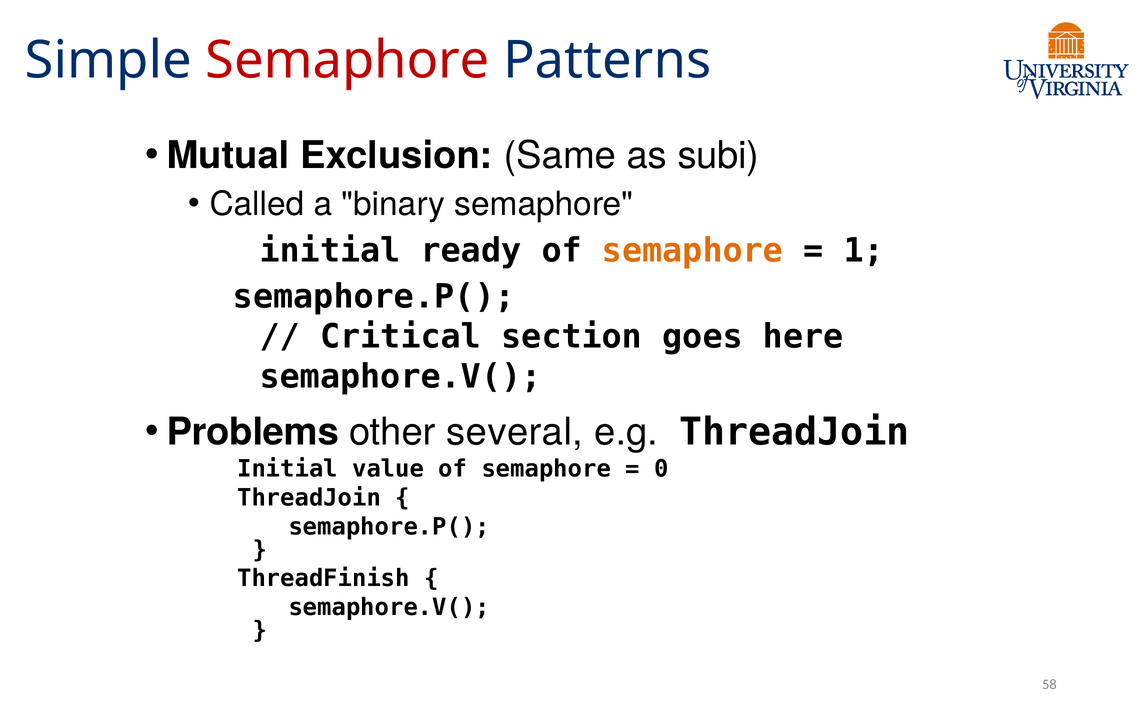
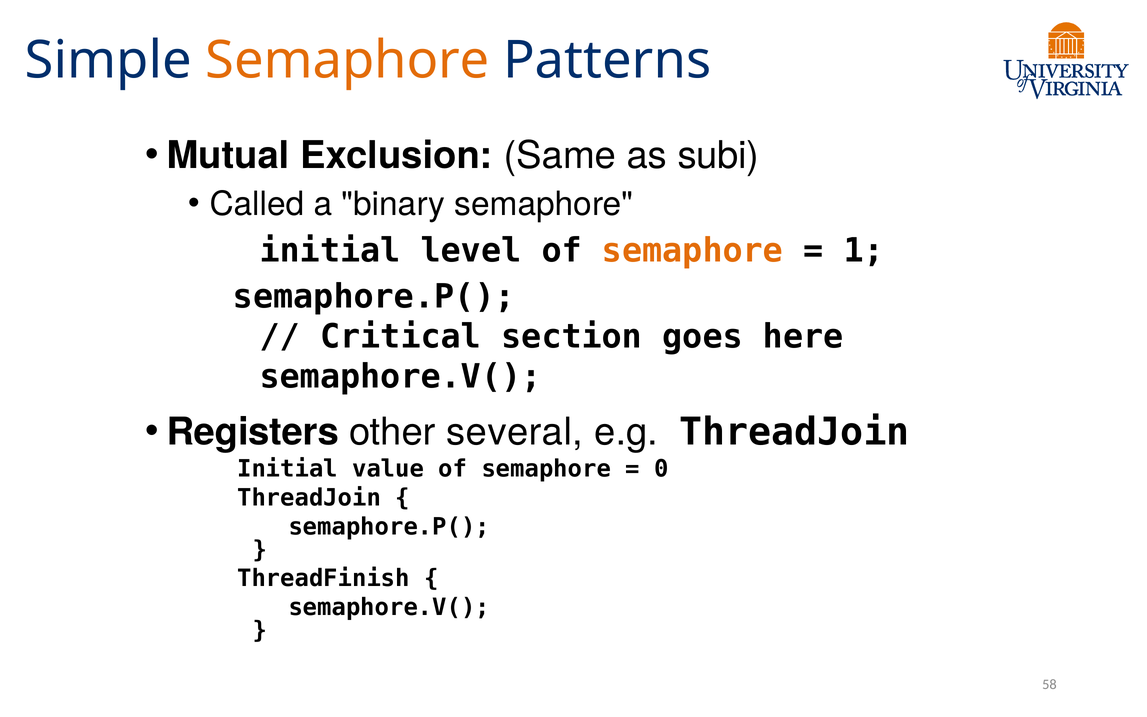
Semaphore colour: red -> orange (347, 60)
ready: ready -> level (471, 250)
Problems: Problems -> Registers (253, 432)
